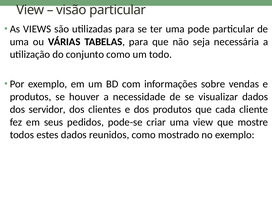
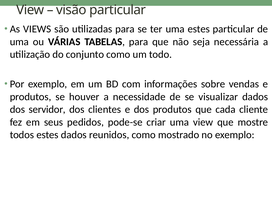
uma pode: pode -> estes (199, 29)
